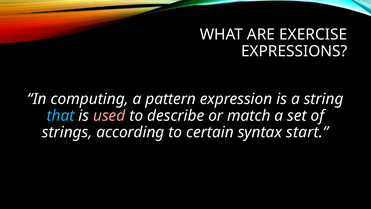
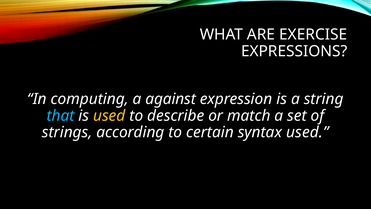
pattern: pattern -> against (171, 99)
used colour: pink -> yellow (109, 115)
syntax start: start -> used (307, 132)
